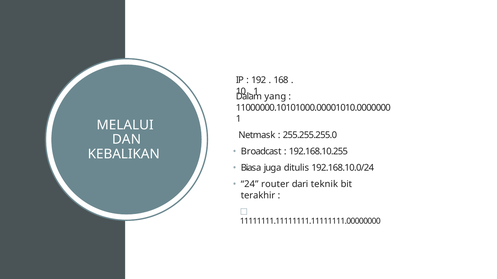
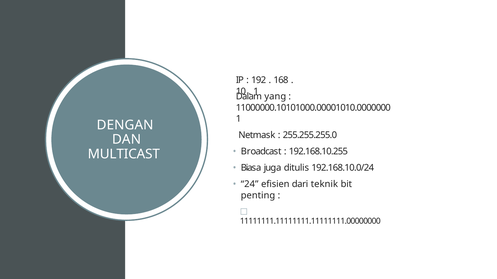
MELALUI: MELALUI -> DENGAN (125, 125)
KEBALIKAN: KEBALIKAN -> MULTICAST (124, 154)
router: router -> efisien (275, 185)
terakhir: terakhir -> penting (258, 196)
